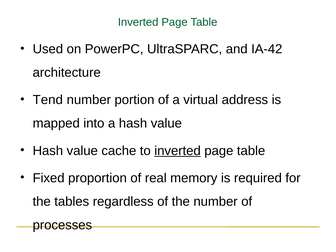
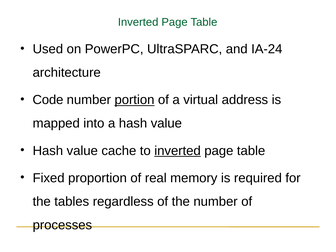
IA-42: IA-42 -> IA-24 (267, 49)
Tend: Tend -> Code (48, 100)
portion underline: none -> present (134, 100)
